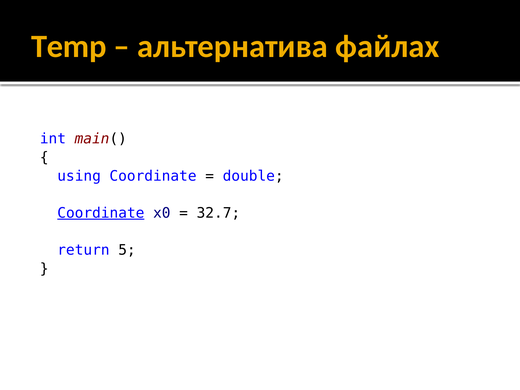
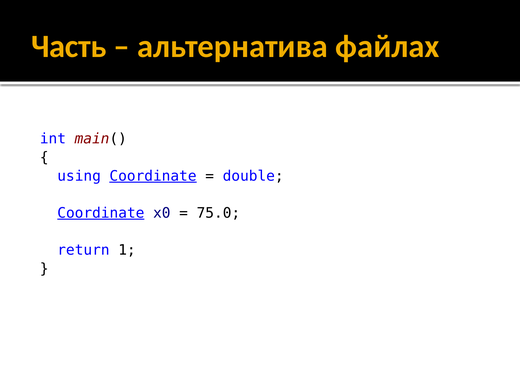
Temp: Temp -> Часть (69, 46)
Coordinate underline: none -> present (153, 176)
32.7: 32.7 -> 75.0 (218, 213)
5: 5 -> 1 (127, 250)
